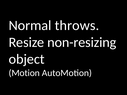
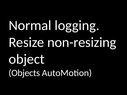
throws: throws -> logging (77, 25)
Motion: Motion -> Objects (24, 73)
